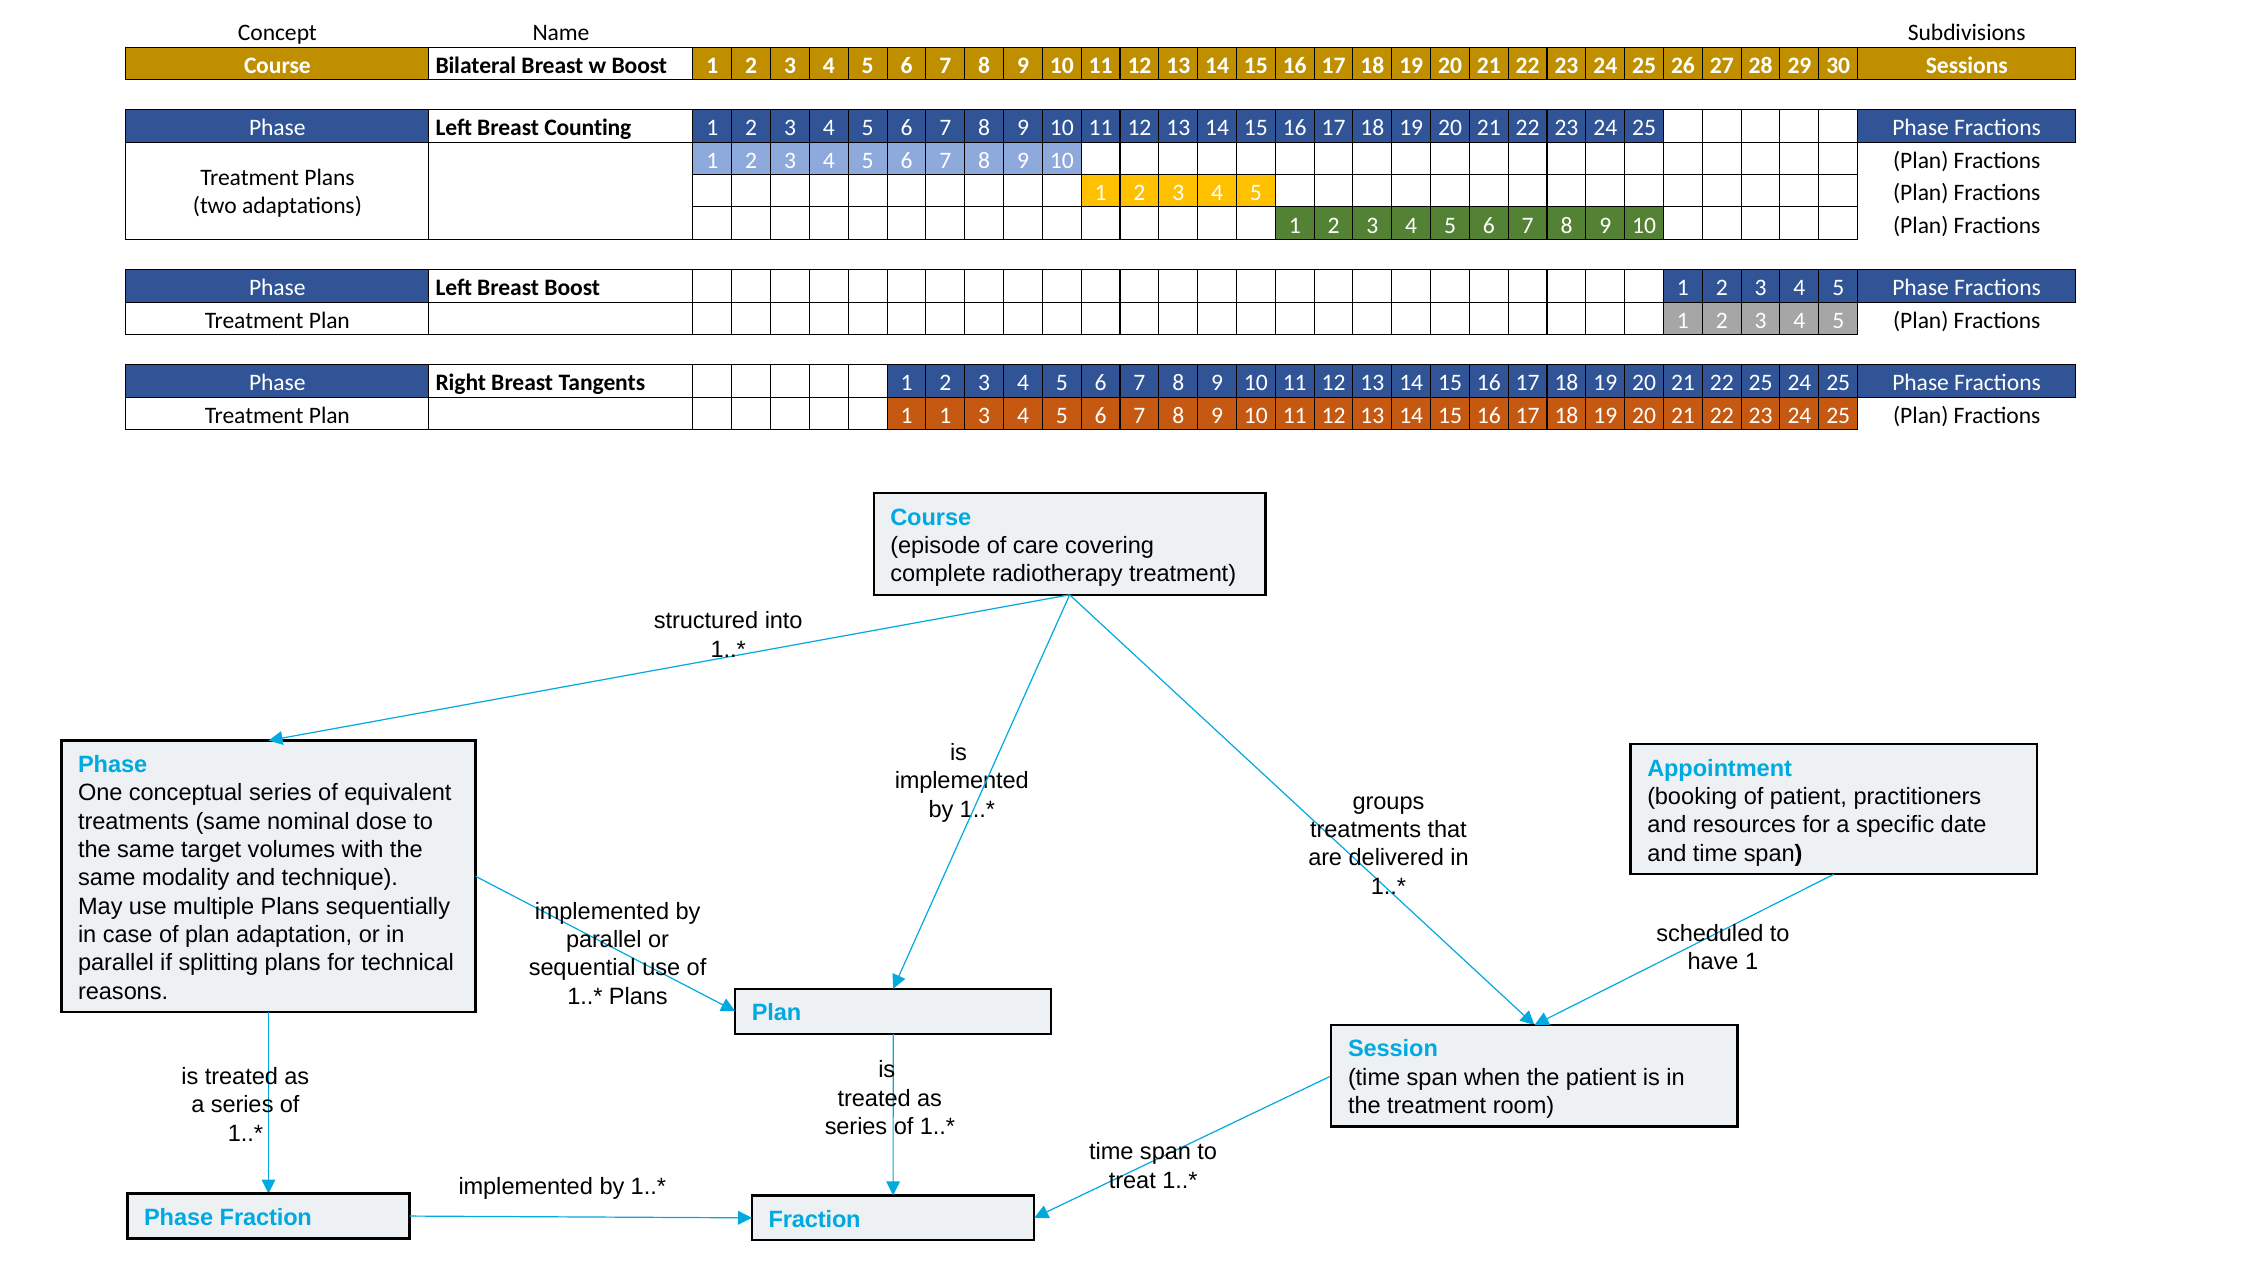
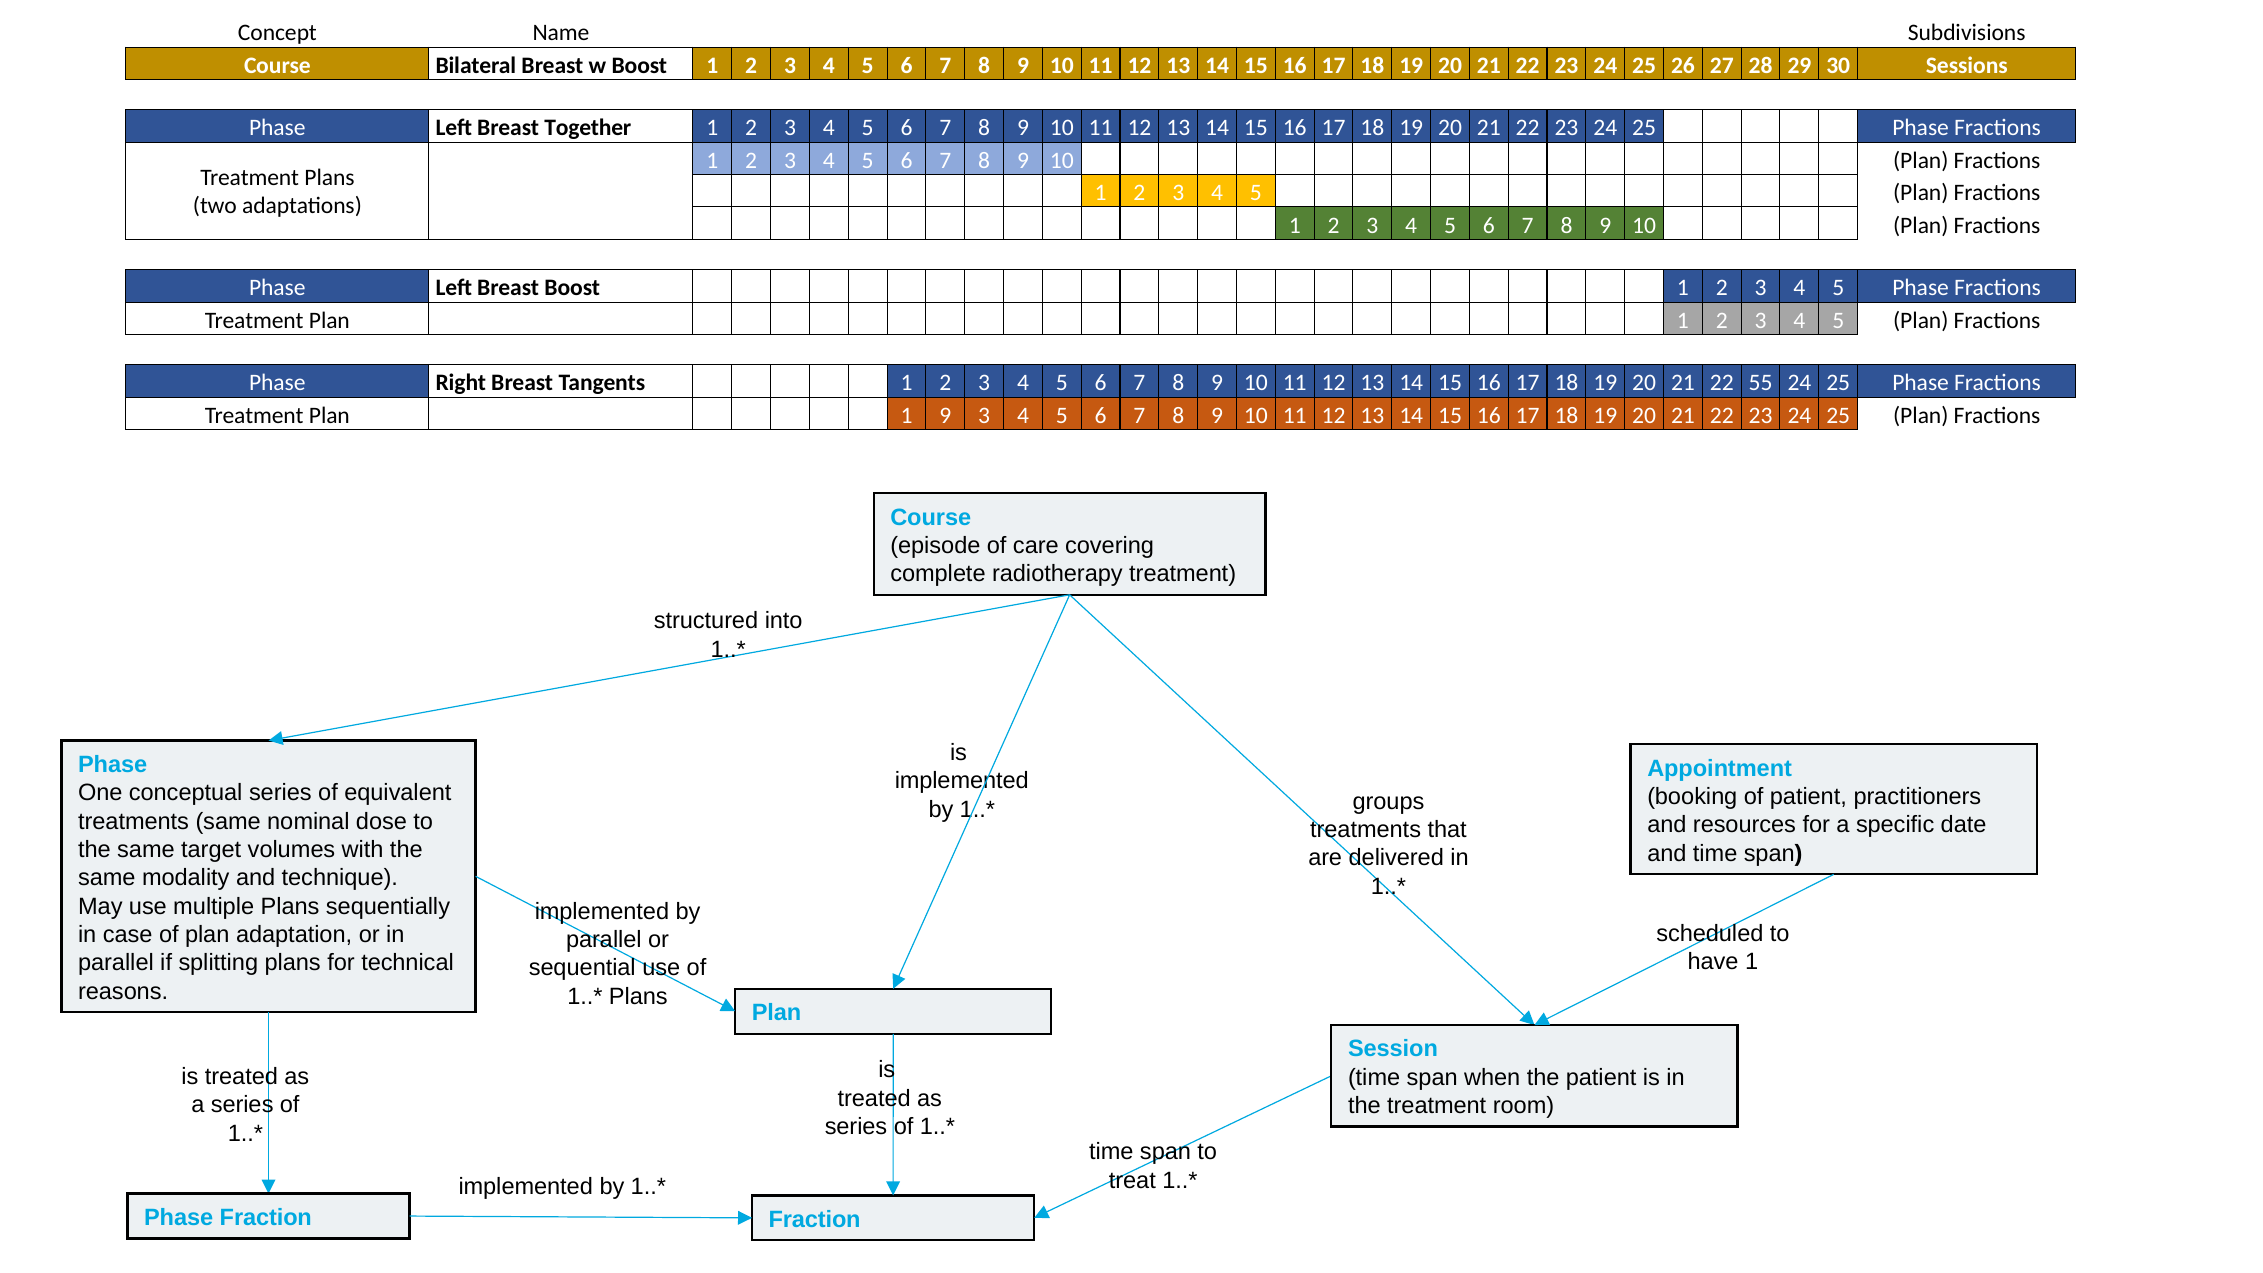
Counting: Counting -> Together (588, 128)
22 25: 25 -> 55 (1761, 383)
1 1: 1 -> 9 (945, 415)
